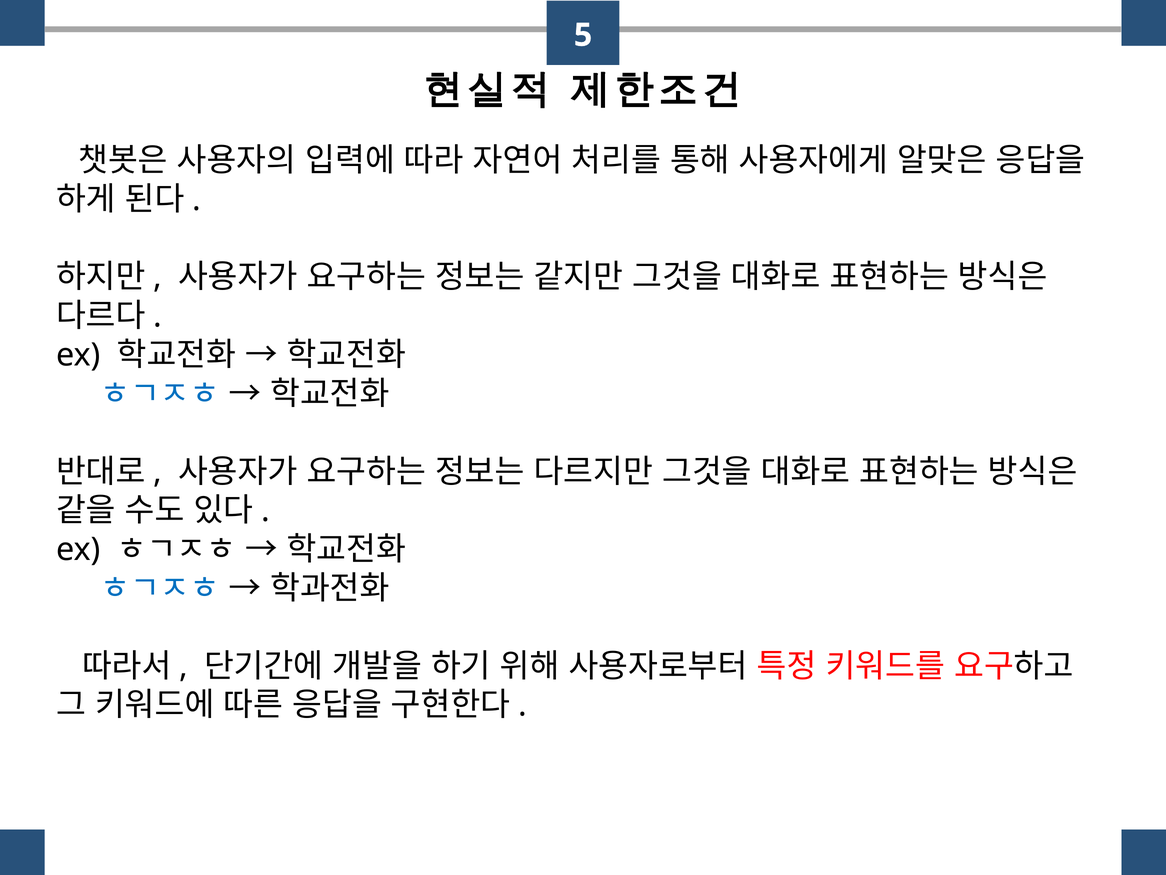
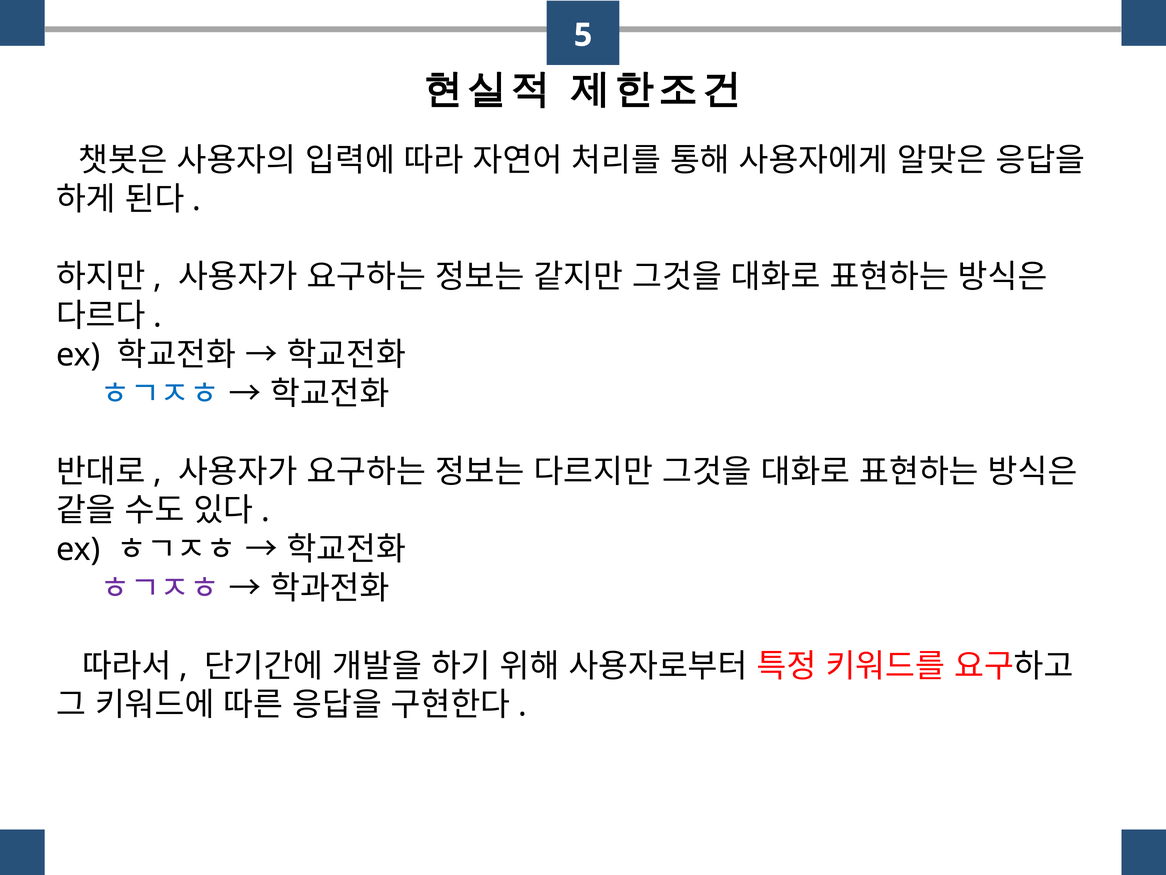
ㅎㄱㅈㅎ colour: blue -> purple (160, 588)
